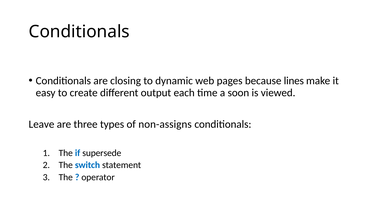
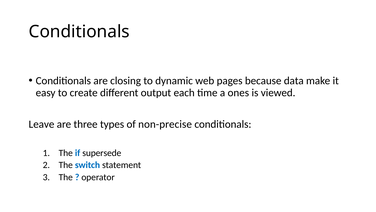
lines: lines -> data (294, 81)
soon: soon -> ones (238, 92)
non-assigns: non-assigns -> non-precise (165, 124)
